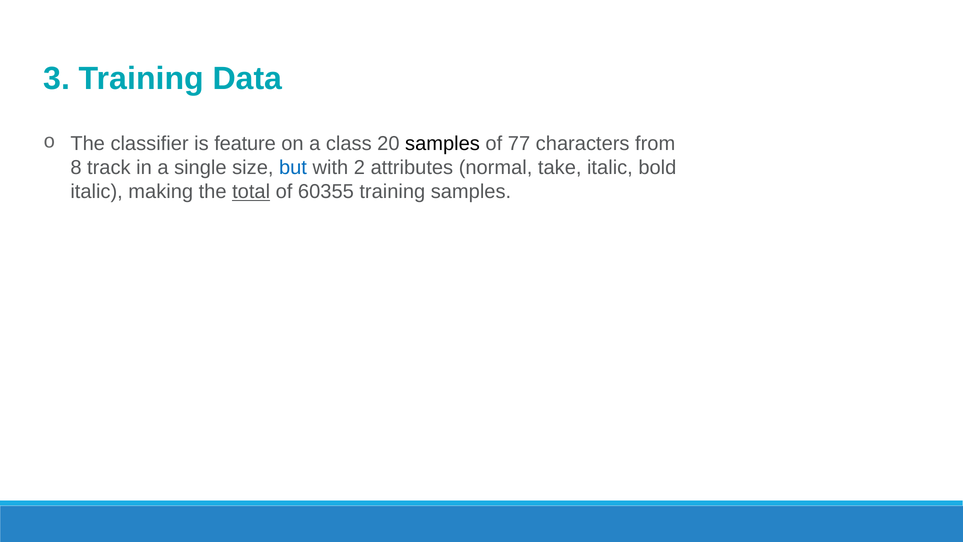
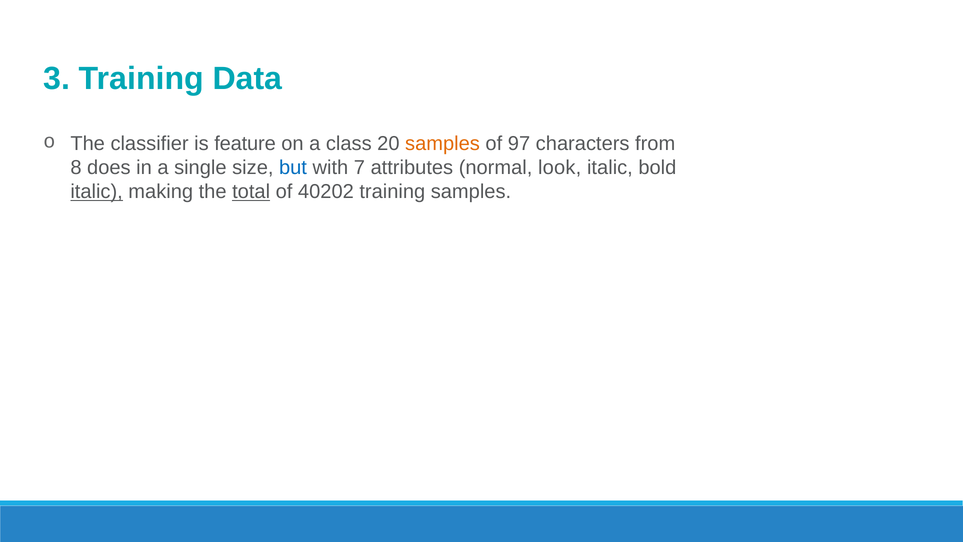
samples colour: black -> orange (442, 144)
77: 77 -> 97 (519, 144)
track: track -> does (109, 168)
2: 2 -> 7 (359, 168)
take: take -> look (560, 168)
italic underline: none -> present (97, 192)
60355: 60355 -> 40202 (326, 192)
